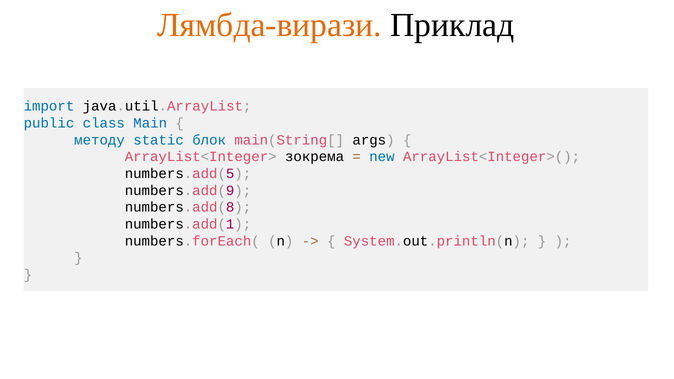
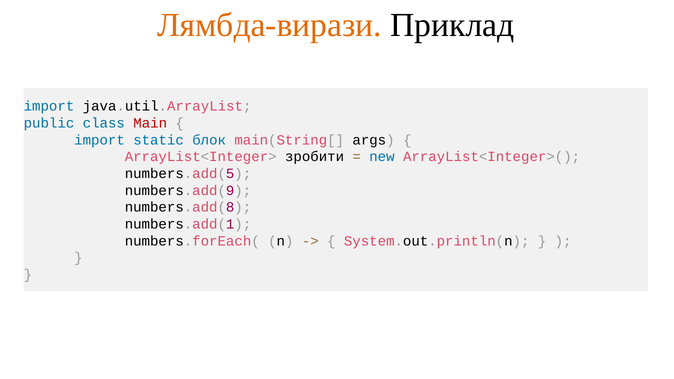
Main colour: blue -> red (150, 123)
методу: методу -> import (100, 140)
зокрема: зокрема -> зробити (315, 157)
